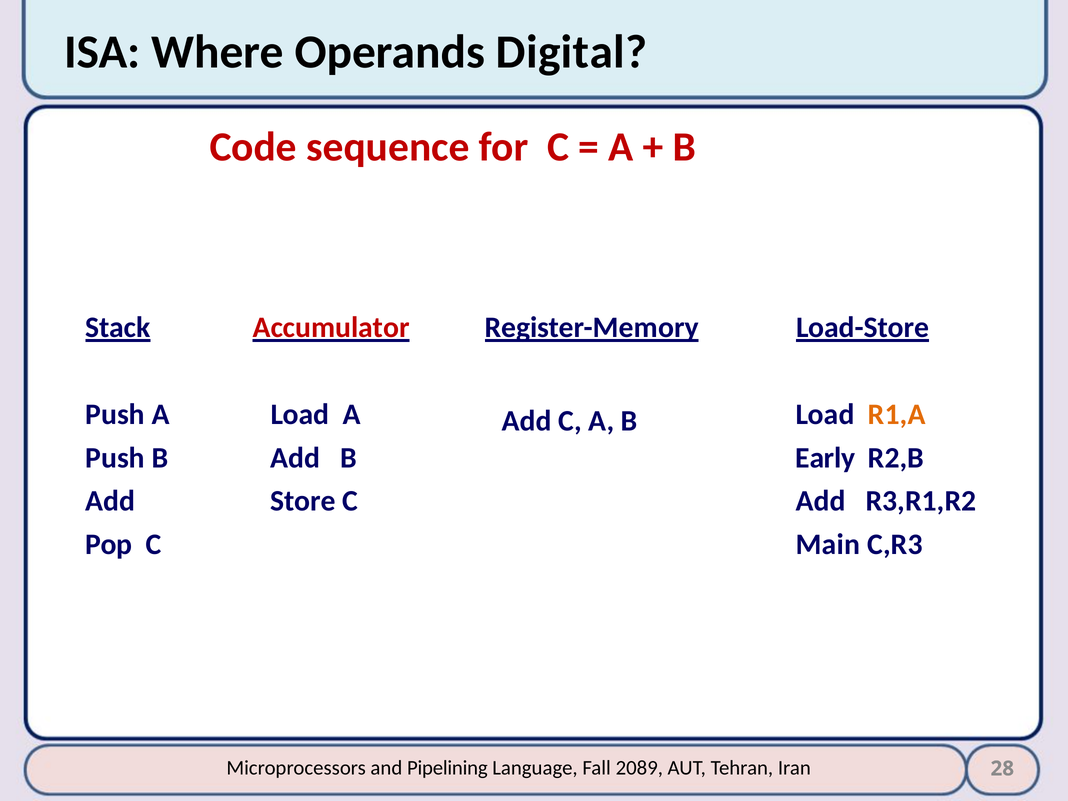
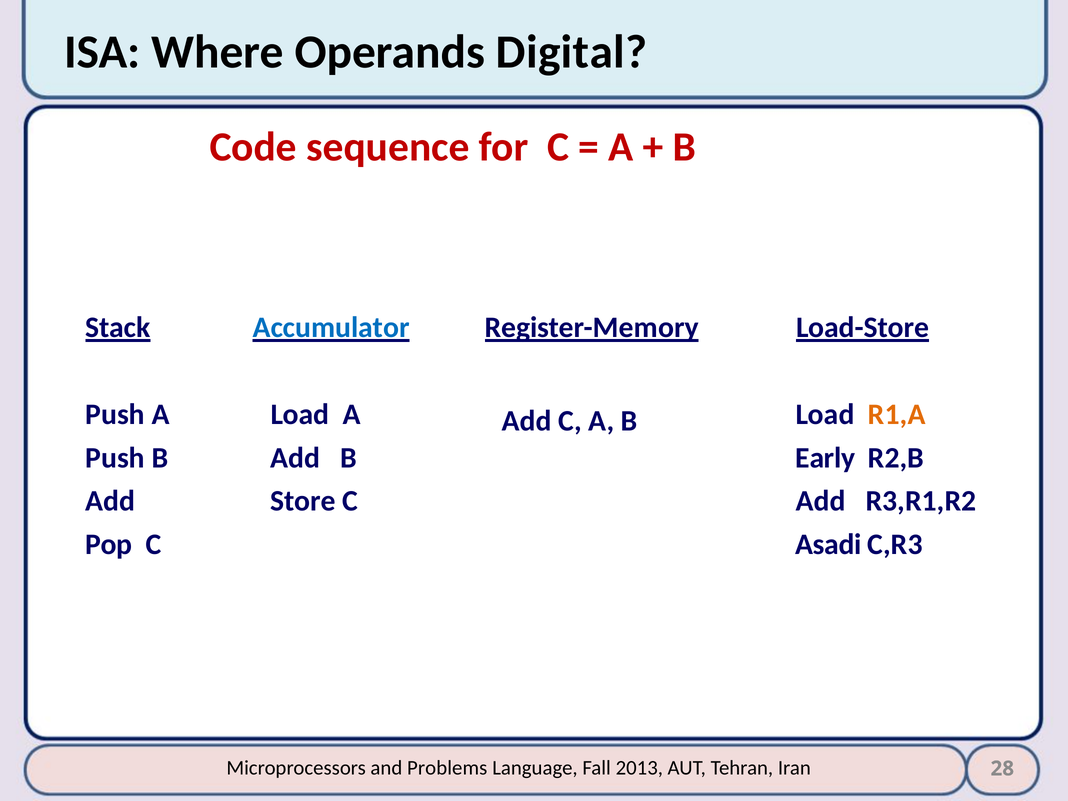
Accumulator colour: red -> blue (331, 328)
Main: Main -> Asadi (828, 545)
Pipelining: Pipelining -> Problems (447, 768)
2089: 2089 -> 2013 (639, 768)
